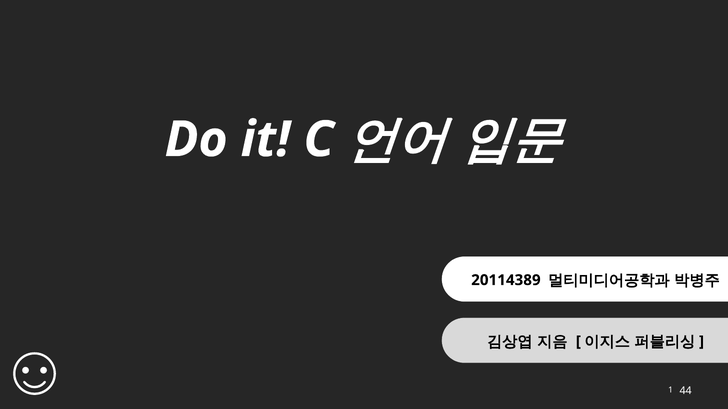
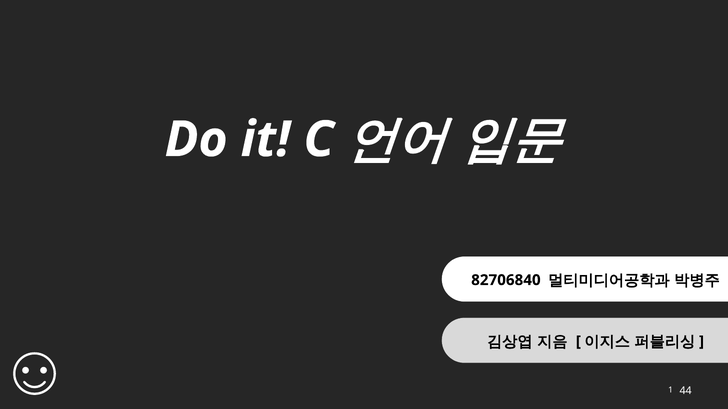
20114389: 20114389 -> 82706840 (506, 280)
